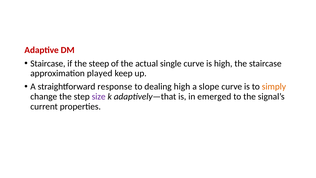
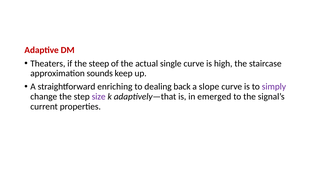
Staircase: Staircase -> Theaters (48, 63)
played: played -> sounds (100, 73)
response: response -> enriching (115, 87)
dealing high: high -> back (182, 87)
simply colour: orange -> purple (274, 87)
